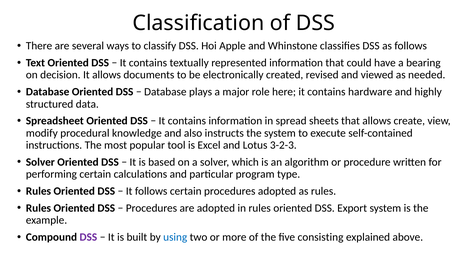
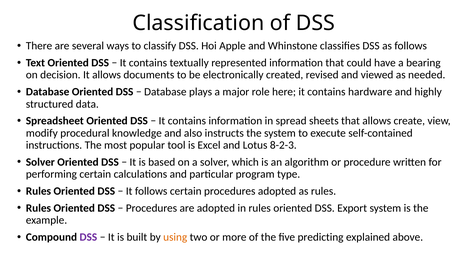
3-2-3: 3-2-3 -> 8-2-3 (283, 145)
using colour: blue -> orange (175, 237)
consisting: consisting -> predicting (321, 237)
